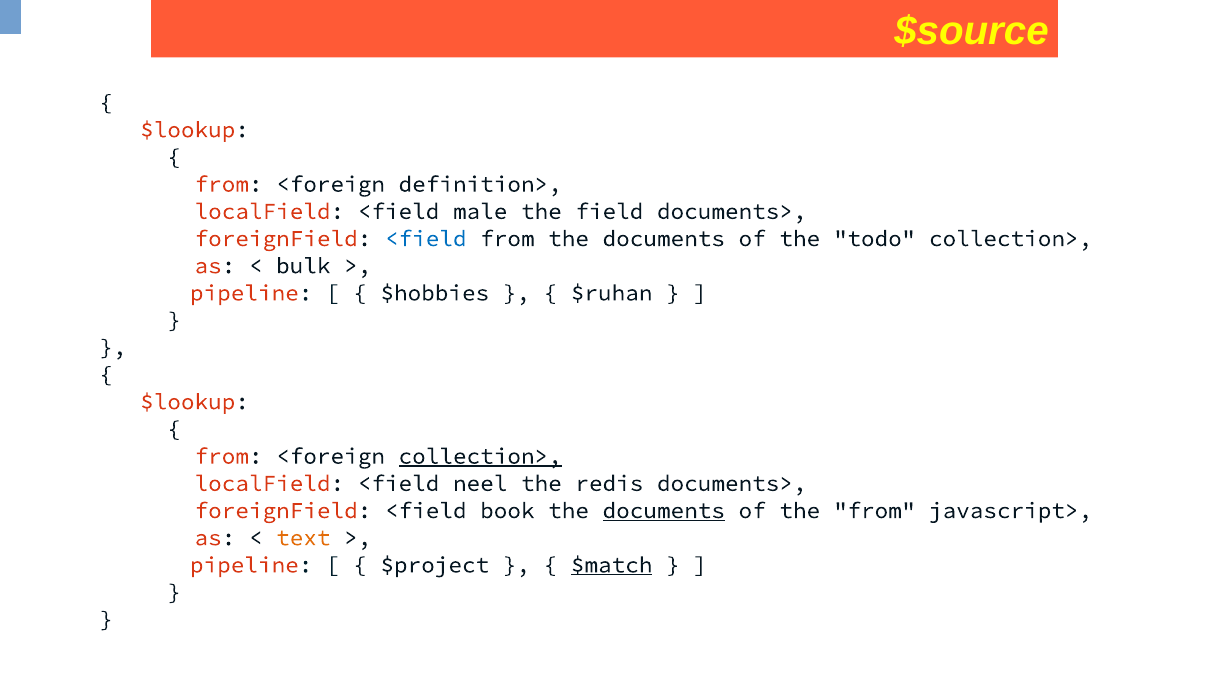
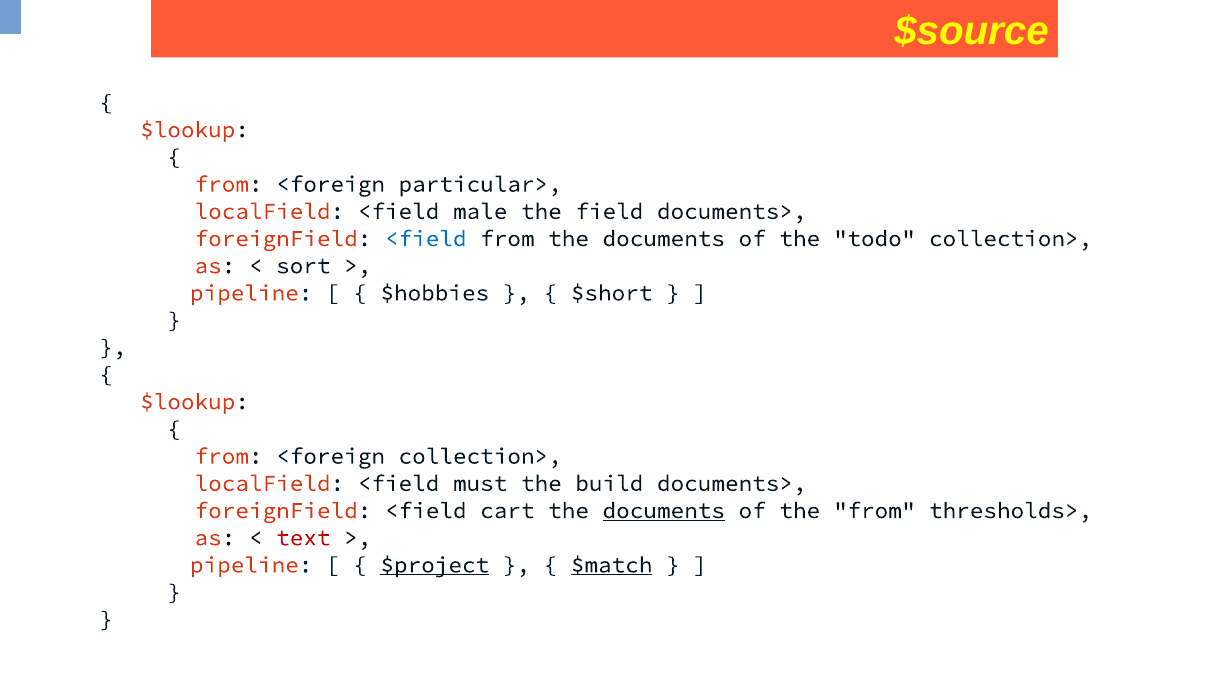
definition>: definition> -> particular> (480, 184)
bulk: bulk -> sort (303, 266)
$ruhan: $ruhan -> $short (612, 293)
collection> underline: present -> none (480, 456)
neel: neel -> must (480, 483)
redis: redis -> build (609, 483)
book: book -> cart (507, 511)
javascript>: javascript> -> thresholds> (1011, 511)
text colour: orange -> red (303, 538)
$project underline: none -> present (435, 565)
